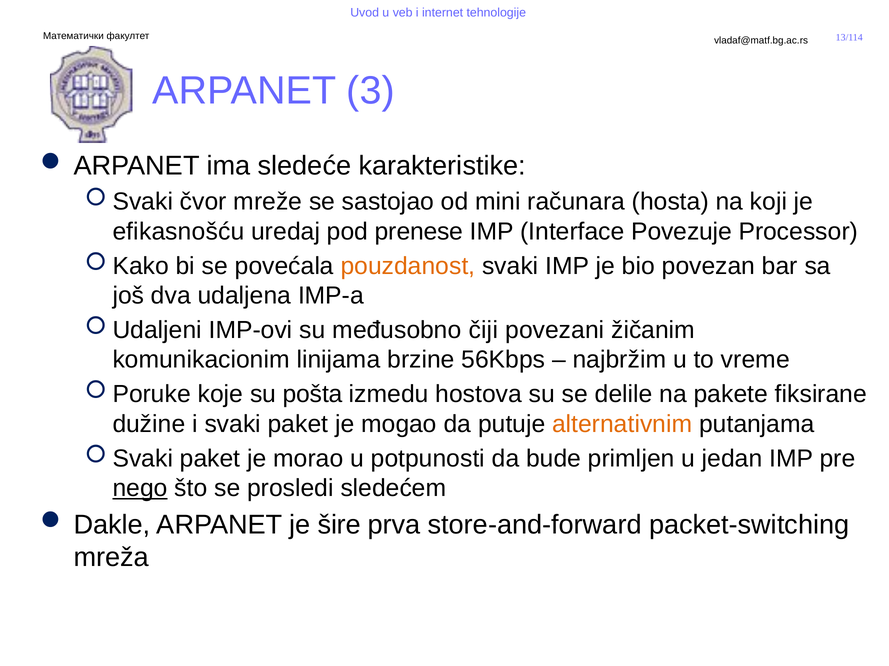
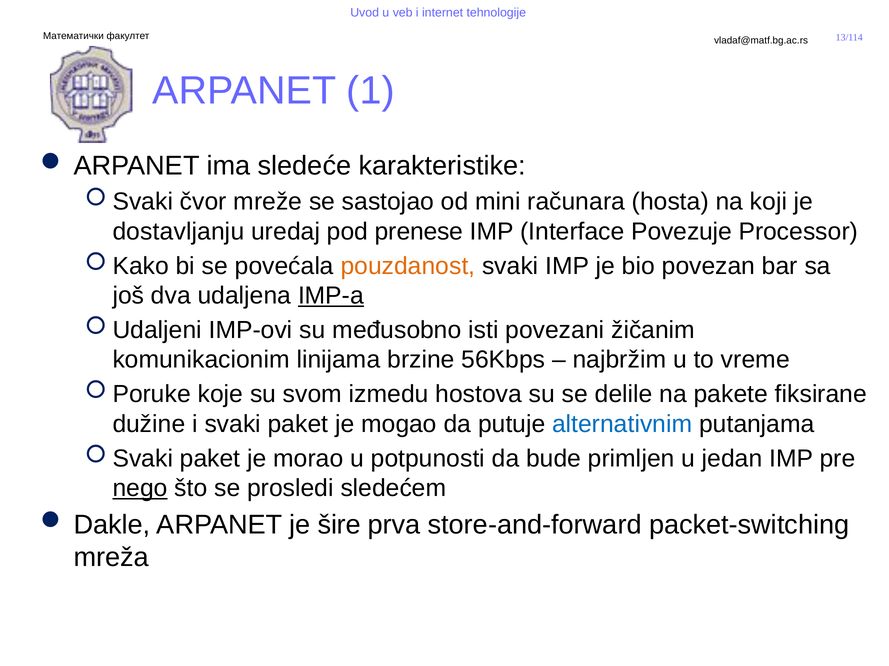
3: 3 -> 1 (371, 91)
efikasnošću: efikasnošću -> dostavljanju (178, 232)
IMP-a underline: none -> present (331, 296)
čiji: čiji -> isti (484, 331)
pošta: pošta -> svom (313, 395)
alternativnim colour: orange -> blue (622, 424)
